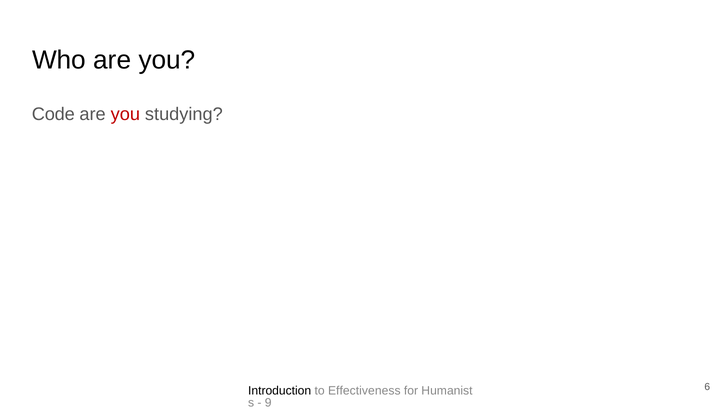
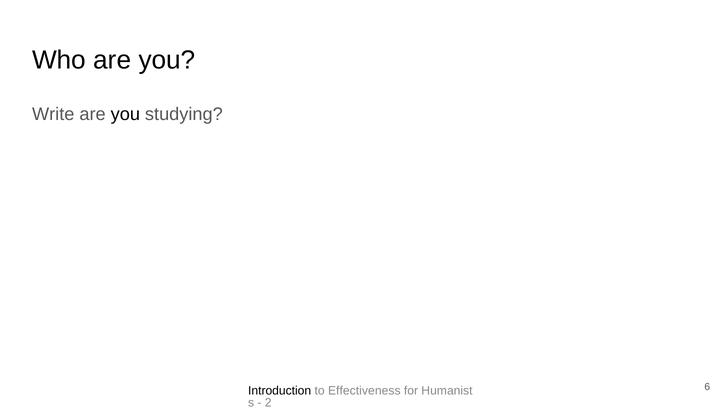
Code: Code -> Write (53, 114)
you colour: red -> black (125, 114)
9: 9 -> 2 (268, 403)
